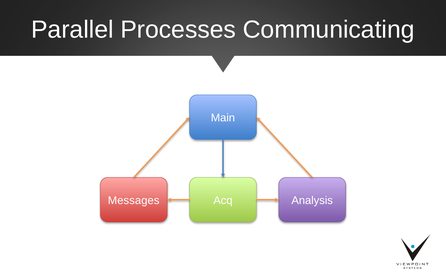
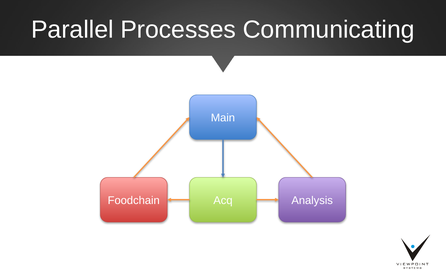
Messages: Messages -> Foodchain (134, 200)
